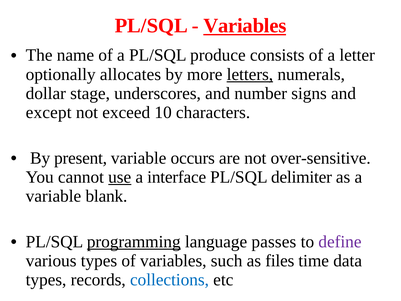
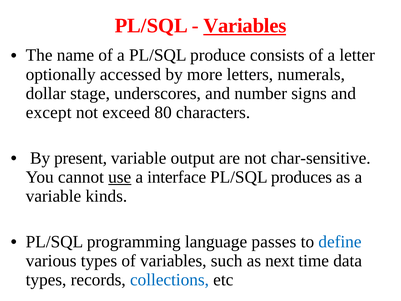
allocates: allocates -> accessed (130, 74)
letters underline: present -> none (250, 74)
10: 10 -> 80 (163, 112)
occurs: occurs -> output (193, 158)
over-sensitive: over-sensitive -> char-sensitive (321, 158)
delimiter: delimiter -> produces (301, 177)
blank: blank -> kinds (106, 196)
programming underline: present -> none (134, 241)
define colour: purple -> blue (340, 241)
files: files -> next (280, 261)
